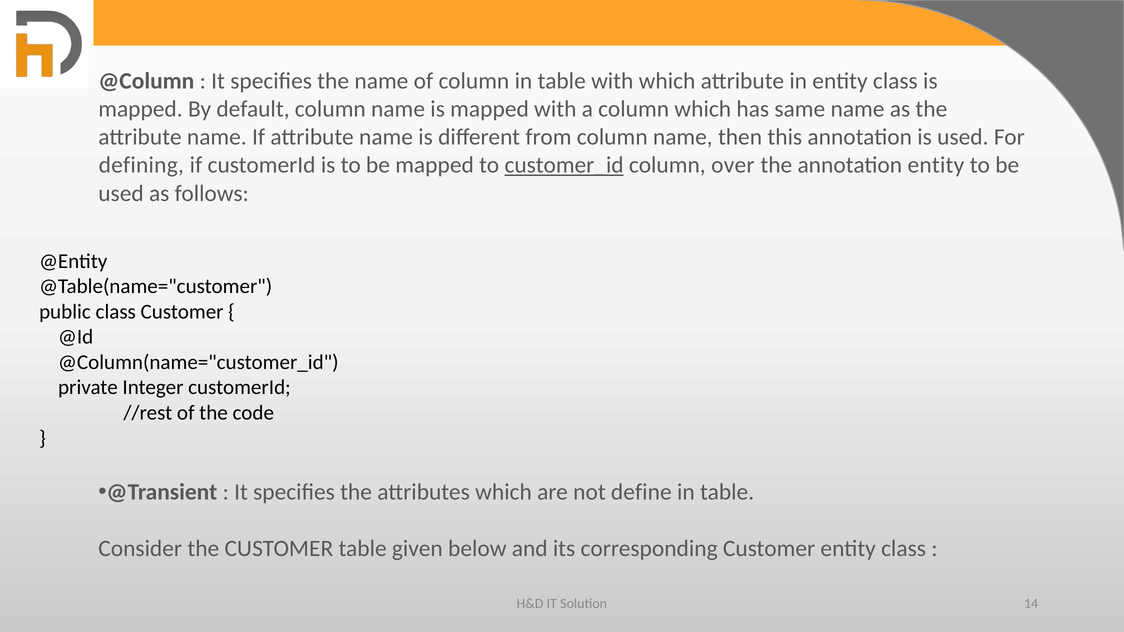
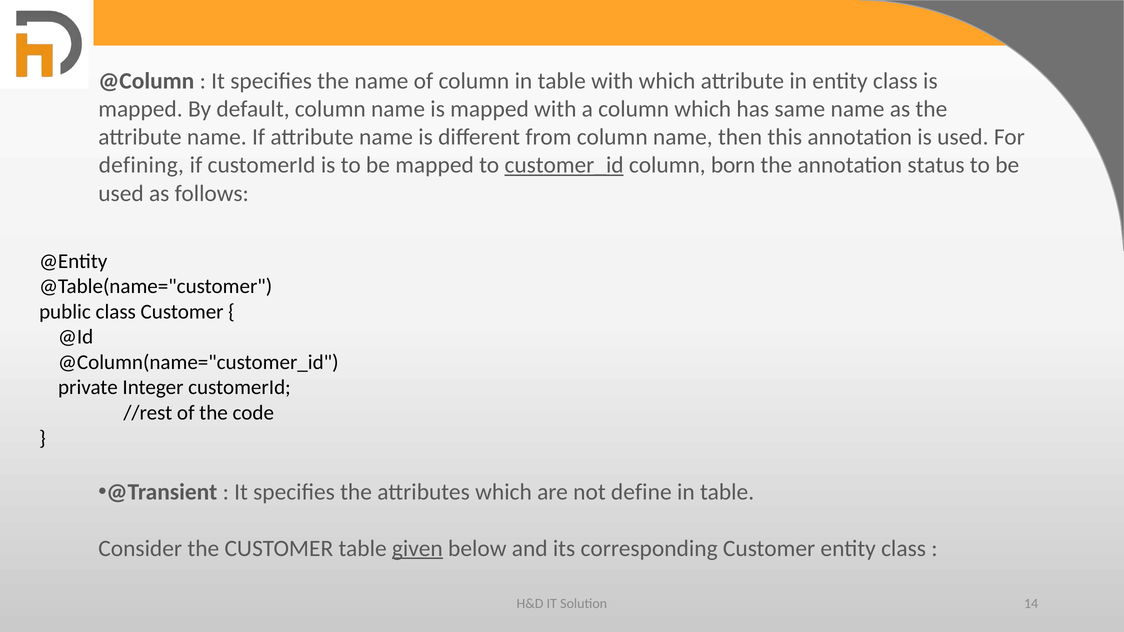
over: over -> born (733, 165)
annotation entity: entity -> status (936, 165)
given underline: none -> present (417, 549)
